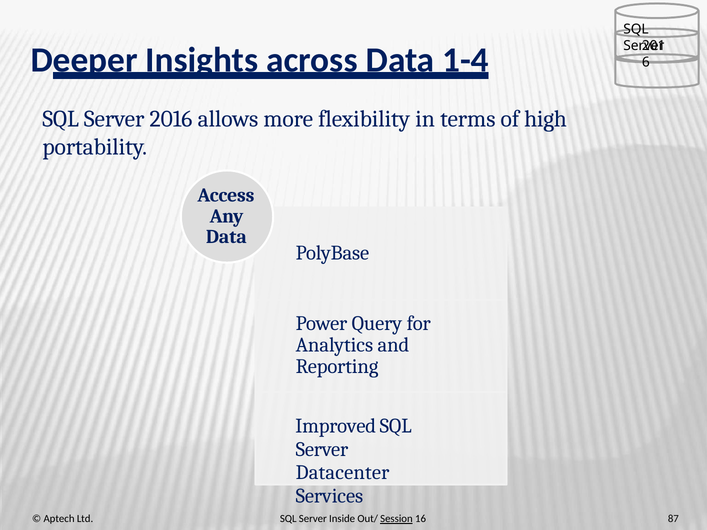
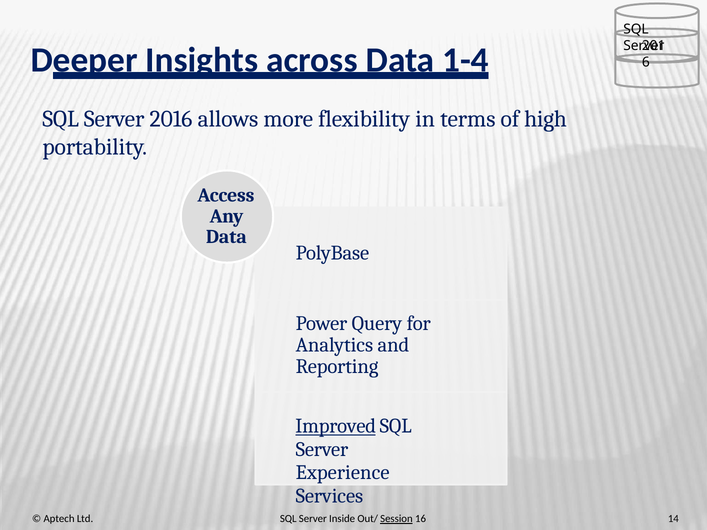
Improved underline: none -> present (336, 426)
Datacenter: Datacenter -> Experience (343, 473)
87: 87 -> 14 (673, 519)
